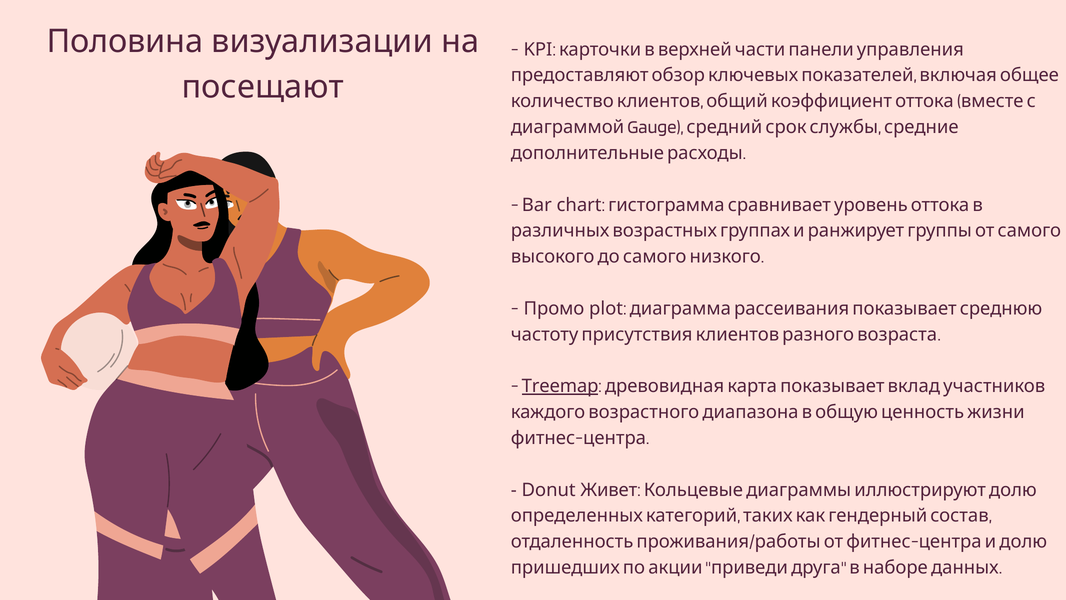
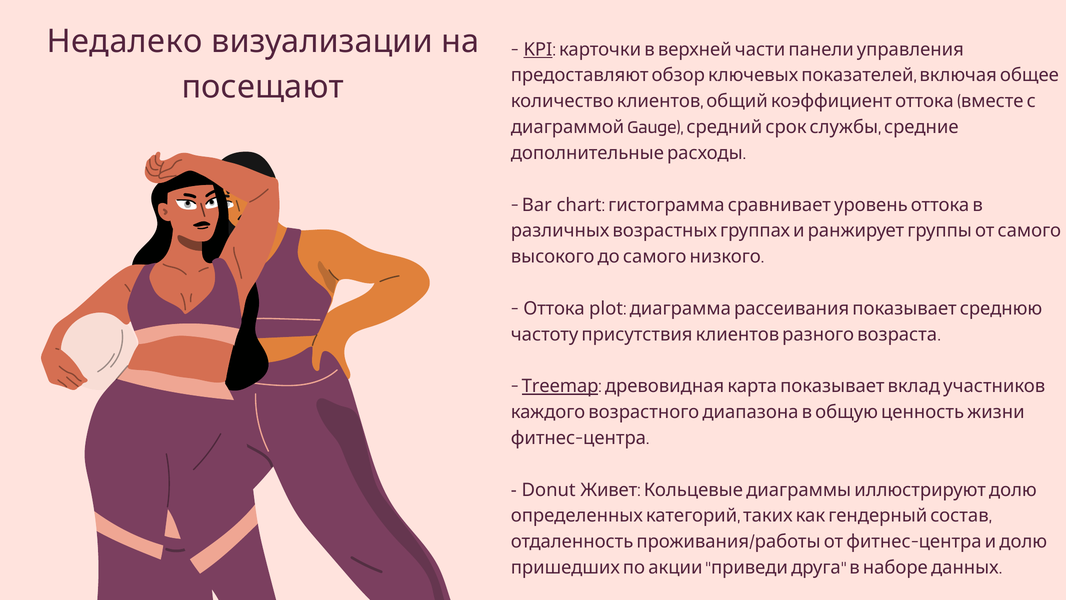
Половина: Половина -> Недалеко (125, 41)
KPI underline: none -> present (538, 49)
Промо: Промо -> Оттока (554, 308)
